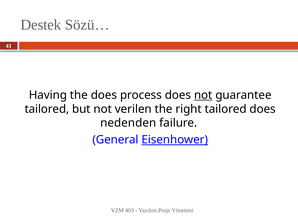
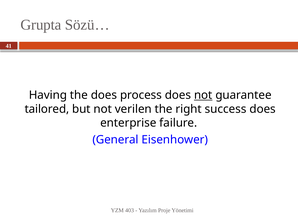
Destek: Destek -> Grupta (41, 25)
right tailored: tailored -> success (226, 109)
nedenden: nedenden -> enterprise (128, 123)
Eisenhower underline: present -> none (175, 139)
